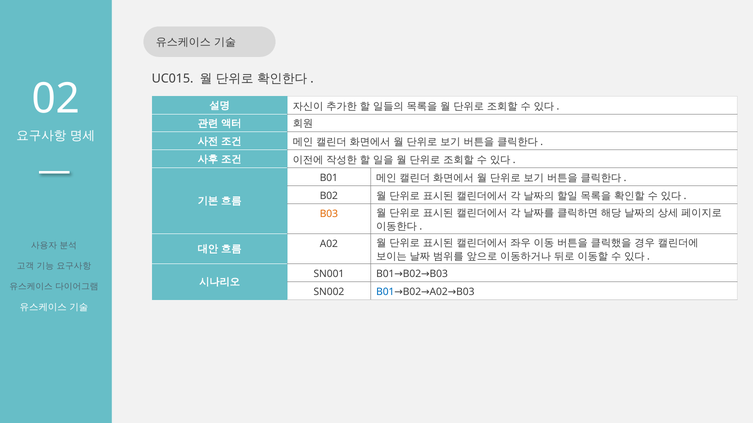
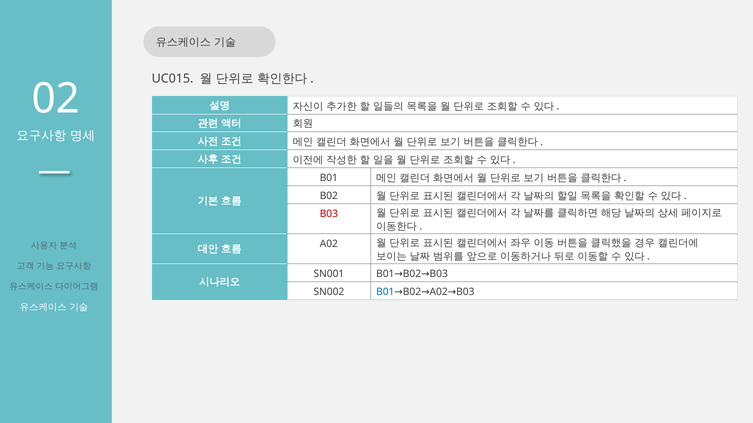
B03 colour: orange -> red (329, 214)
